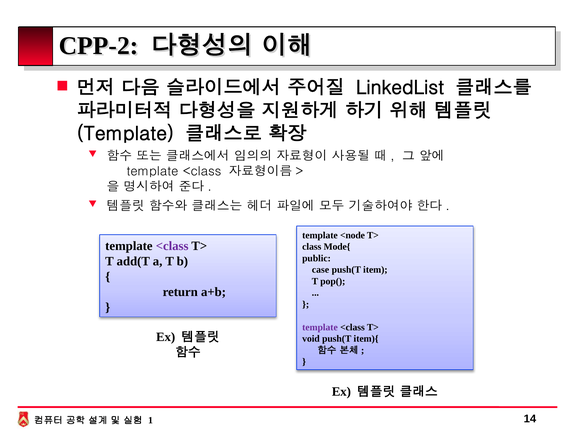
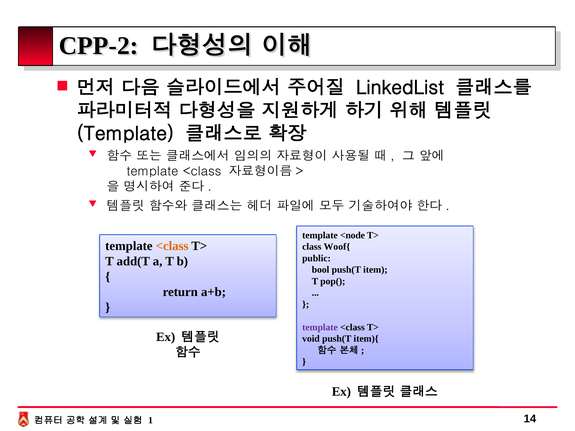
<class colour: purple -> orange (172, 246)
Mode{: Mode{ -> Woof{ (337, 247)
case: case -> bool (321, 270)
